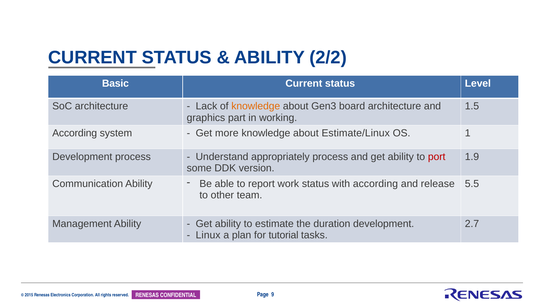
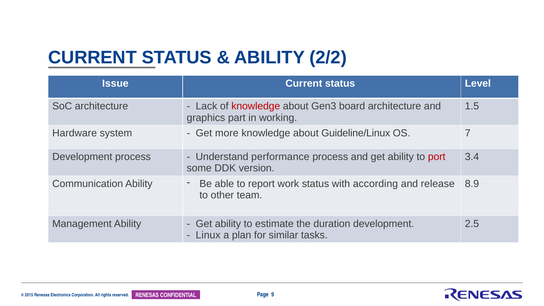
Basic: Basic -> Issue (115, 83)
knowledge colour: orange -> red (256, 106)
According: According -> Hardware (75, 133)
Estimate/Linux: Estimate/Linux -> Guideline/Linux (356, 133)
1: 1 -> 7 (468, 133)
appropriately: appropriately -> performance (280, 157)
1.9: 1.9 -> 3.4 (472, 157)
5.5: 5.5 -> 8.9 (472, 184)
2.7: 2.7 -> 2.5 (472, 224)
tutorial: tutorial -> similar (283, 235)
